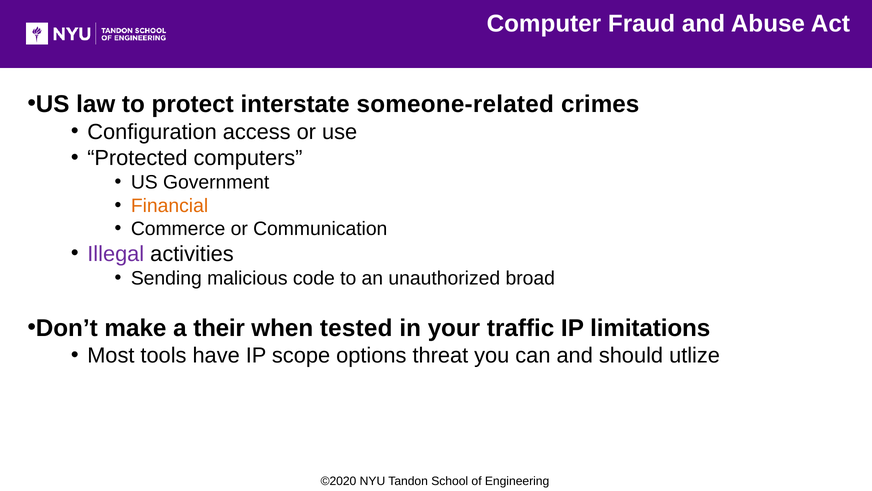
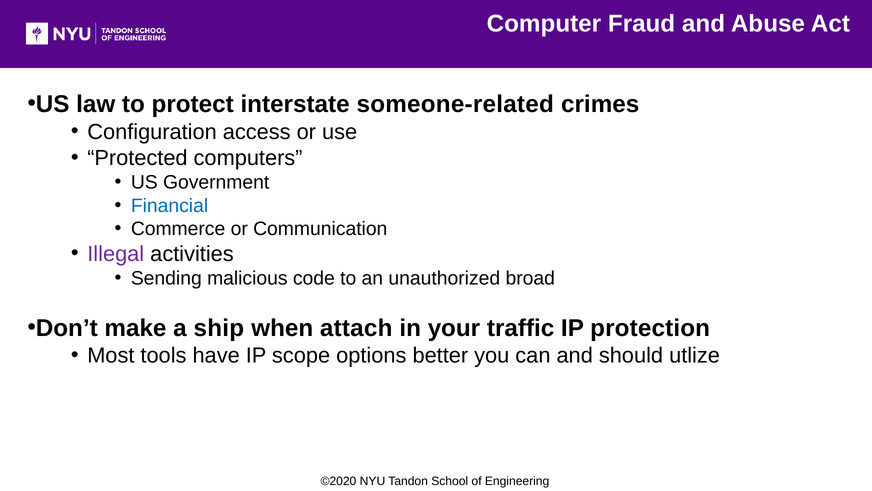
Financial colour: orange -> blue (170, 206)
their: their -> ship (219, 328)
tested: tested -> attach (356, 328)
limitations: limitations -> protection (650, 328)
threat: threat -> better (440, 355)
